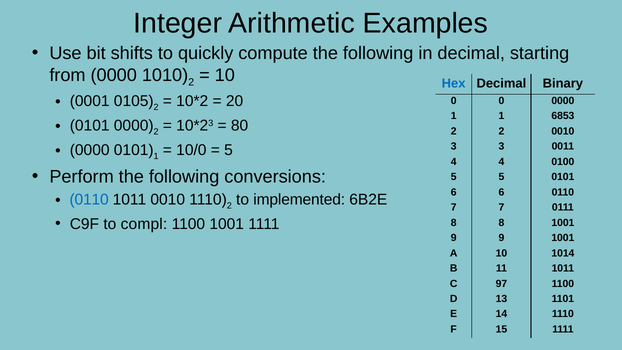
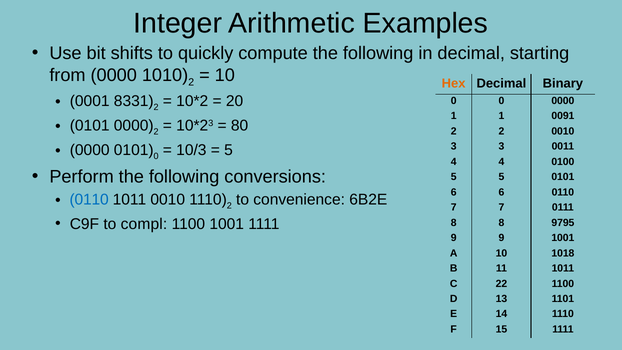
Hex colour: blue -> orange (454, 84)
0105: 0105 -> 8331 (134, 101)
6853: 6853 -> 0091 (563, 116)
0101 1: 1 -> 0 (156, 156)
10/0: 10/0 -> 10/3 (191, 150)
implemented: implemented -> convenience (299, 200)
8 1001: 1001 -> 9795 (563, 223)
1014: 1014 -> 1018 (563, 253)
97: 97 -> 22 (501, 284)
